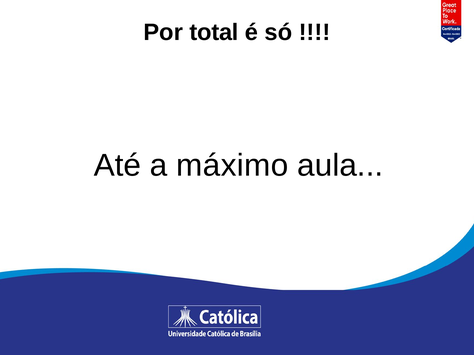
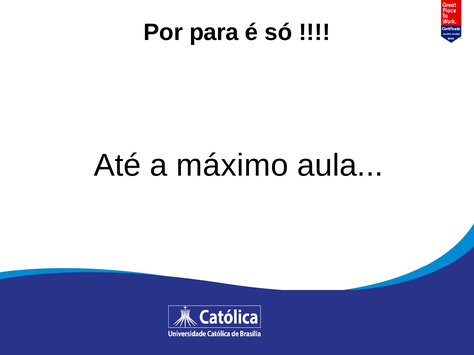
total: total -> para (214, 32)
